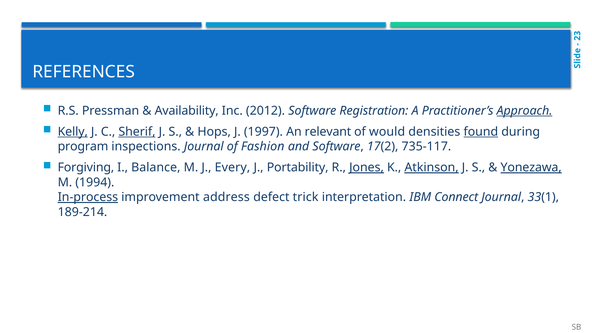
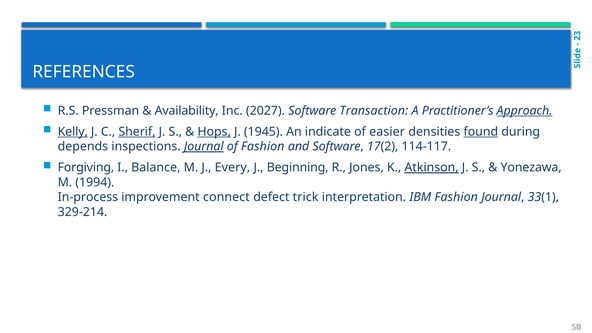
2012: 2012 -> 2027 (265, 111)
Registration: Registration -> Transaction (374, 111)
Hops underline: none -> present (214, 132)
1997: 1997 -> 1945 (263, 132)
relevant: relevant -> indicate (328, 132)
would: would -> easier (387, 132)
program: program -> depends (83, 147)
Journal underline: none -> present (204, 147)
735-117: 735-117 -> 114-117 (426, 147)
Portability: Portability -> Beginning (298, 168)
Jones underline: present -> none (366, 168)
Yonezawa underline: present -> none (531, 168)
In-process underline: present -> none (88, 197)
address: address -> connect (226, 197)
IBM Connect: Connect -> Fashion (456, 197)
189-214: 189-214 -> 329-214 (82, 212)
